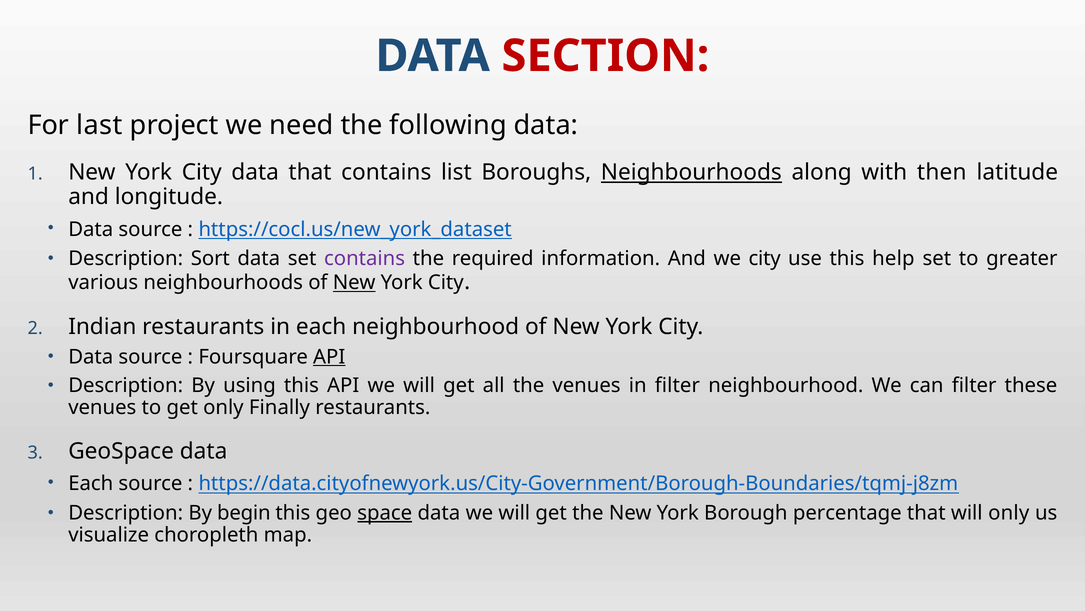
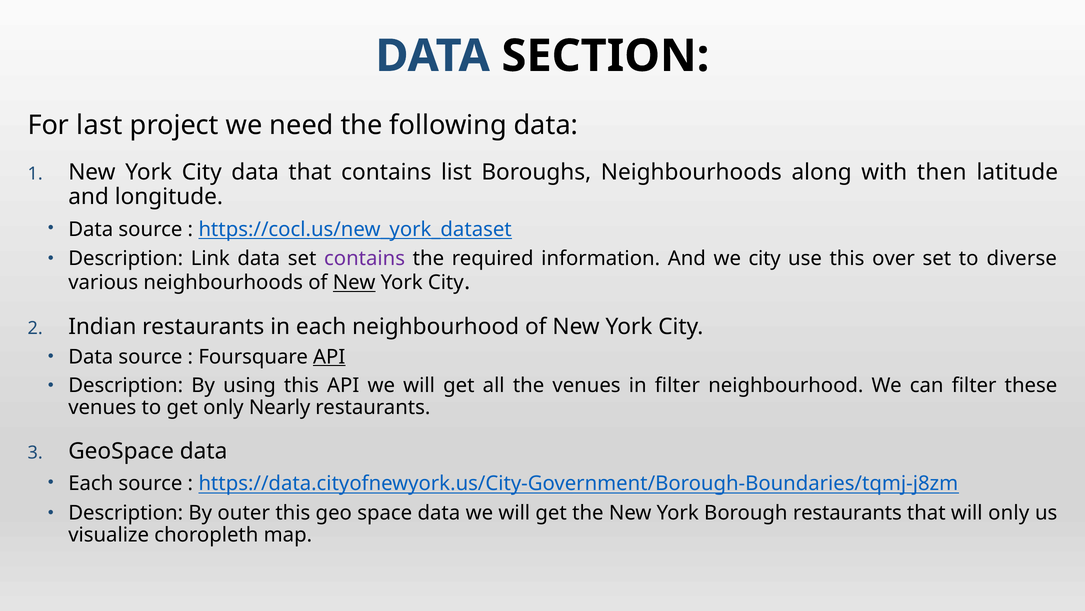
SECTION colour: red -> black (605, 56)
Neighbourhoods underline: present -> none (691, 172)
Sort: Sort -> Link (210, 259)
help: help -> over (894, 259)
greater: greater -> diverse (1022, 259)
Finally: Finally -> Nearly (280, 407)
begin: begin -> outer (244, 513)
space underline: present -> none (385, 513)
Borough percentage: percentage -> restaurants (847, 513)
